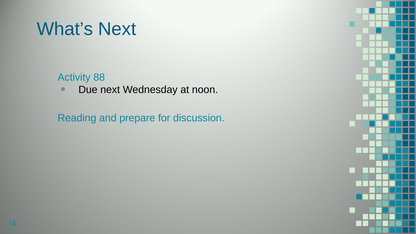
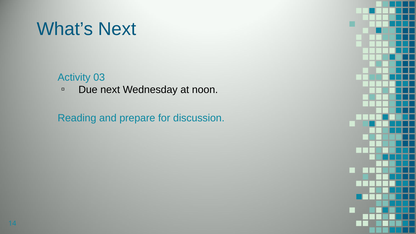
88: 88 -> 03 (99, 77)
